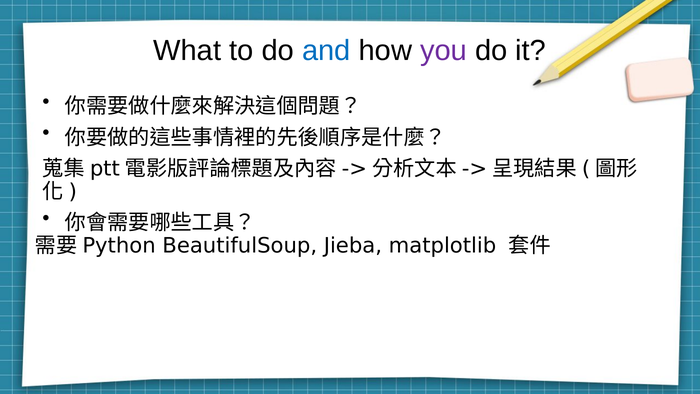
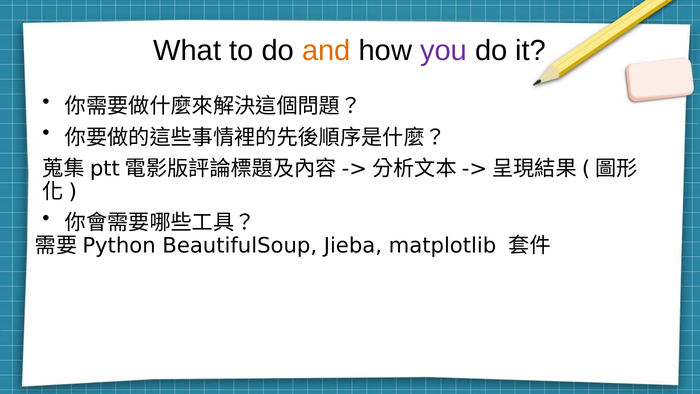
and colour: blue -> orange (326, 51)
